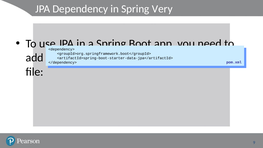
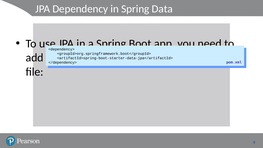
Very: Very -> Data (162, 9)
